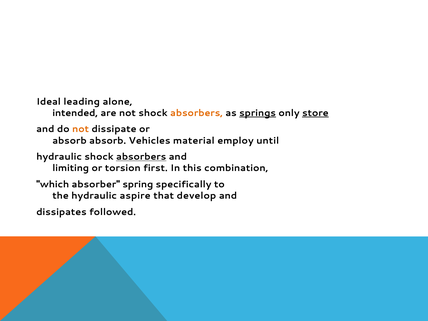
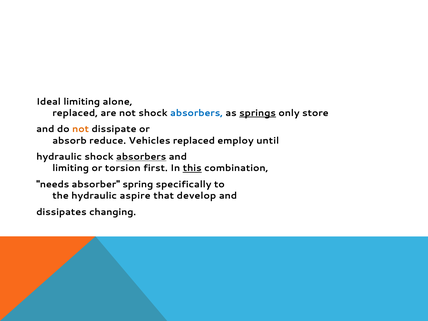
Ideal leading: leading -> limiting (82, 102)
intended: intended -> replaced (75, 113)
absorbers colour: orange -> blue (197, 113)
store underline: present -> none (315, 113)
absorb absorb: absorb -> reduce (108, 141)
Vehicles material: material -> replaced (194, 141)
this underline: none -> present (192, 168)
which: which -> needs (53, 184)
followed: followed -> changing (113, 212)
